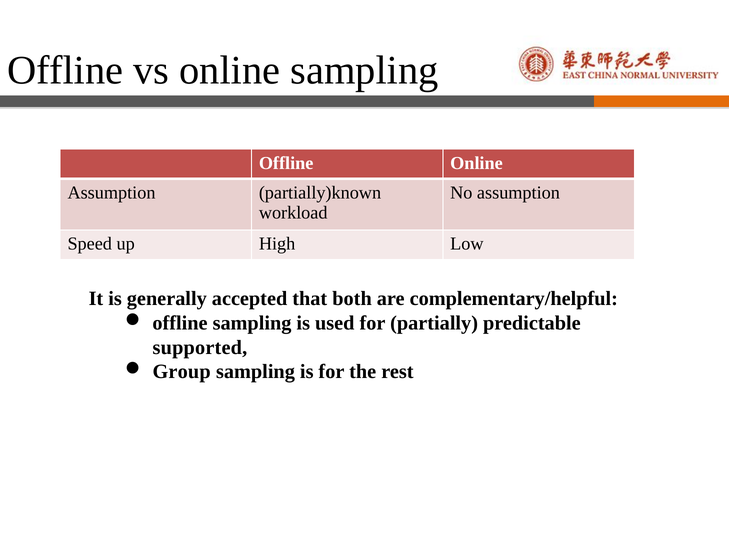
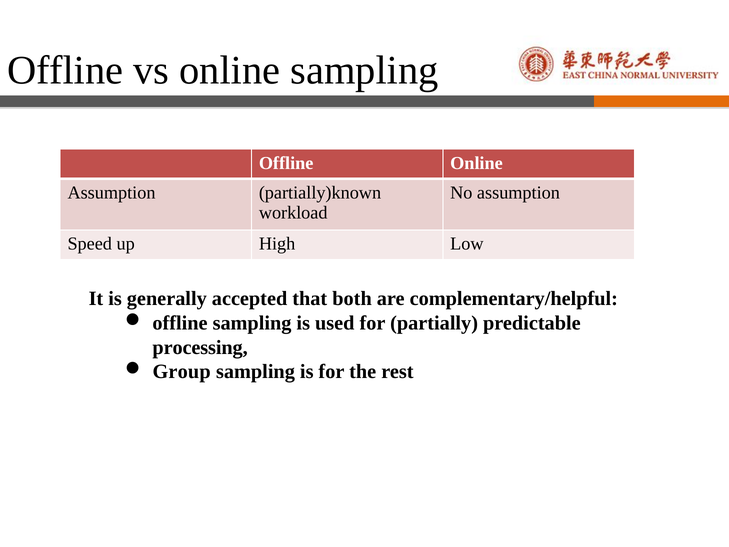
supported: supported -> processing (200, 347)
